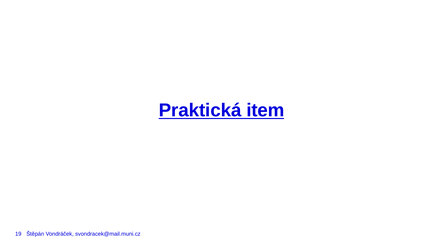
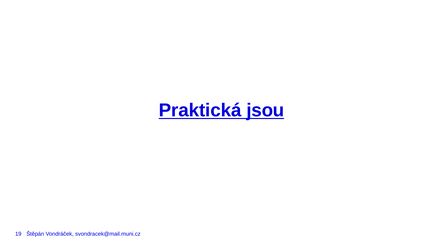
item: item -> jsou (265, 110)
